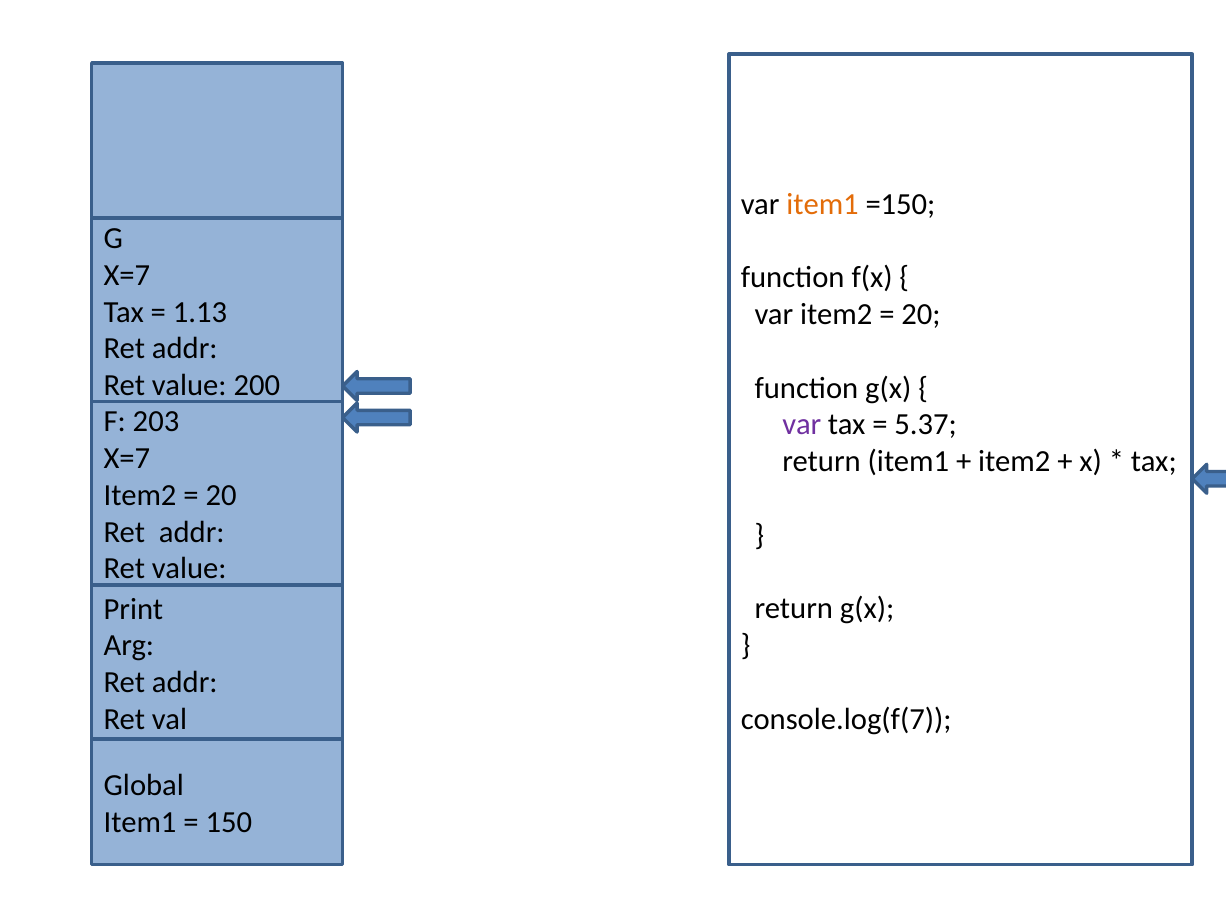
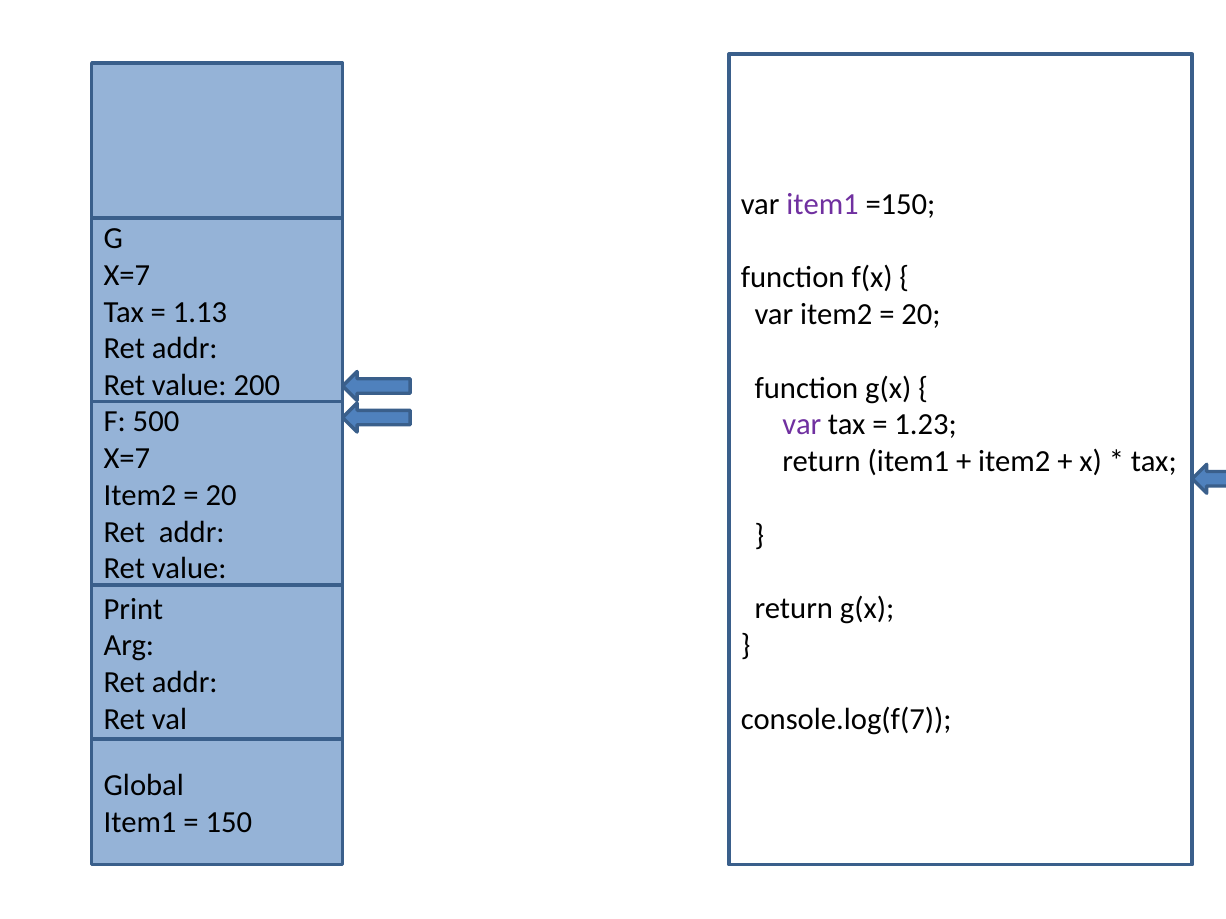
item1 colour: orange -> purple (823, 204)
203: 203 -> 500 (156, 422)
5.37: 5.37 -> 1.23 (926, 425)
